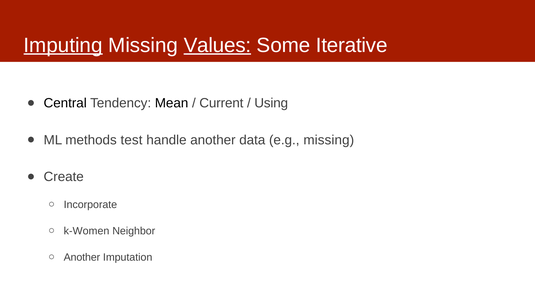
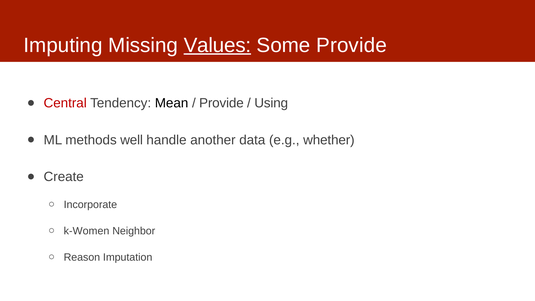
Imputing underline: present -> none (63, 45)
Some Iterative: Iterative -> Provide (352, 45)
Central colour: black -> red (65, 103)
Current: Current -> Provide (221, 103)
test: test -> well (132, 140)
e.g missing: missing -> whether (329, 140)
Another: Another -> Reason (82, 257)
